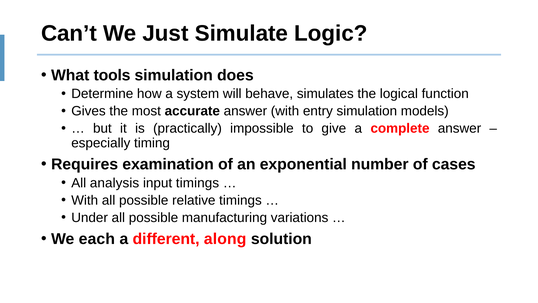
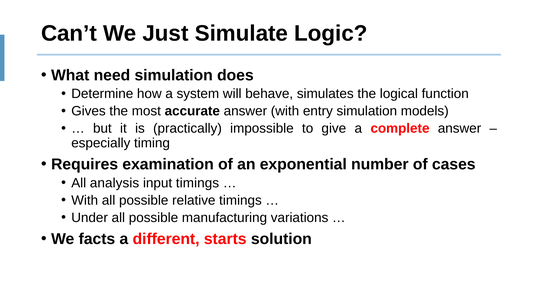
tools: tools -> need (112, 75)
each: each -> facts (97, 239)
along: along -> starts (225, 239)
